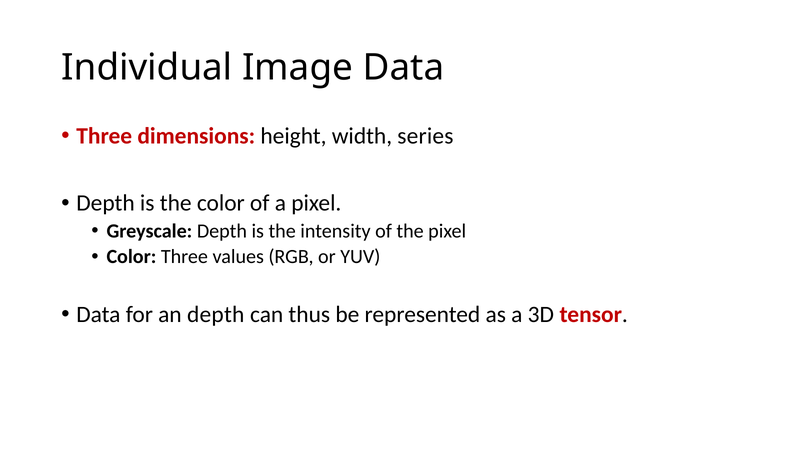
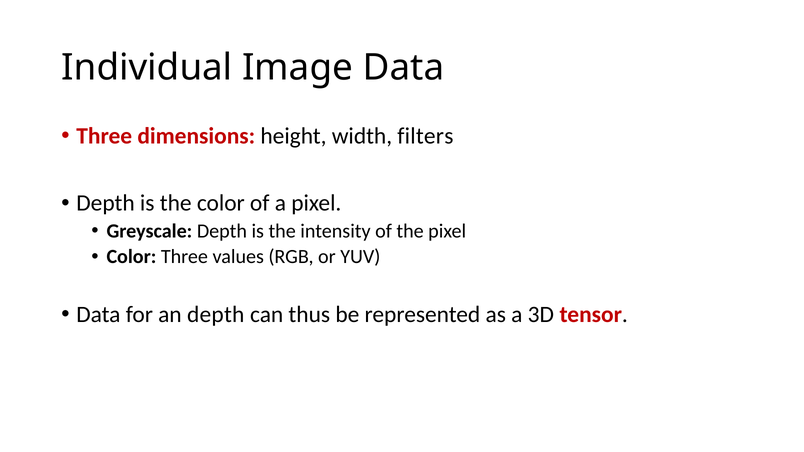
series: series -> filters (425, 136)
